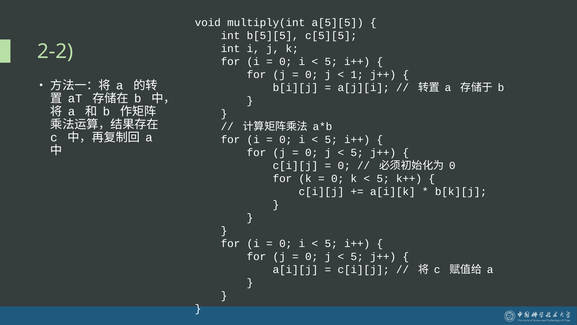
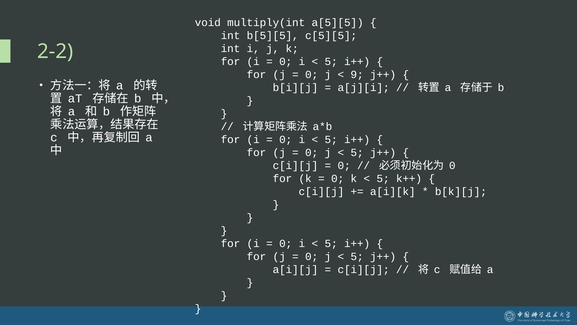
1: 1 -> 9 (357, 74)
